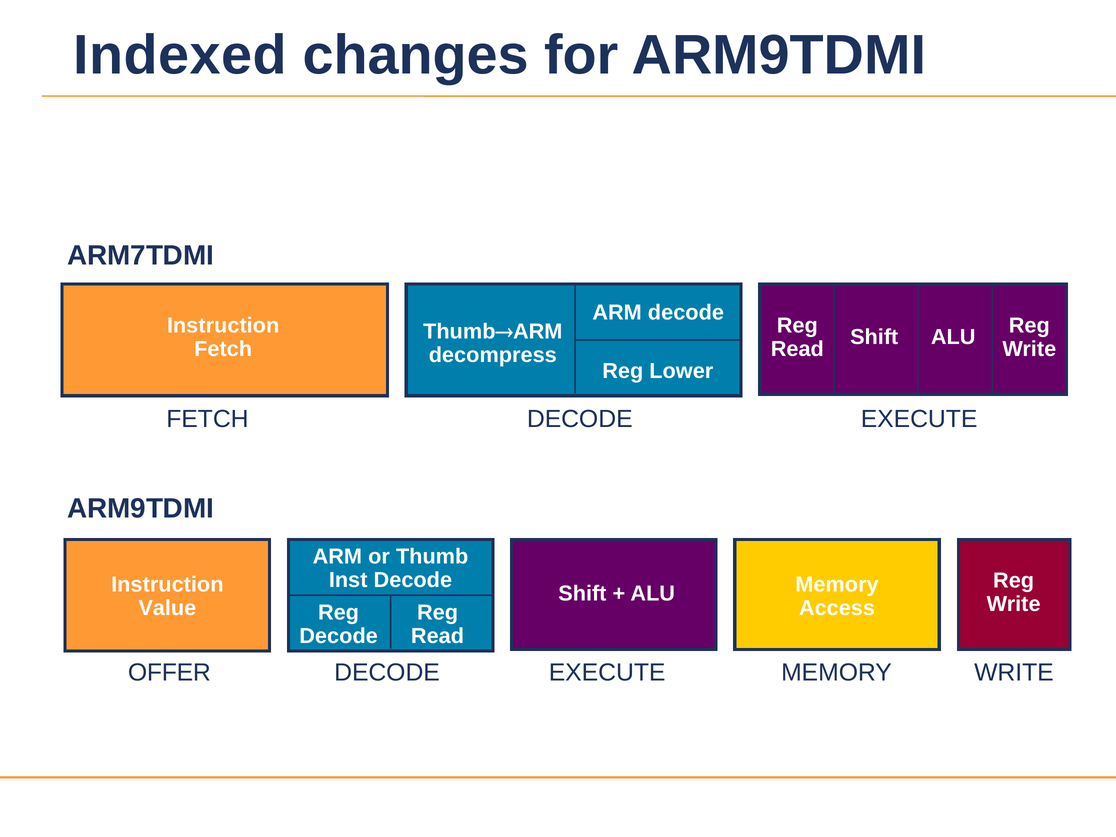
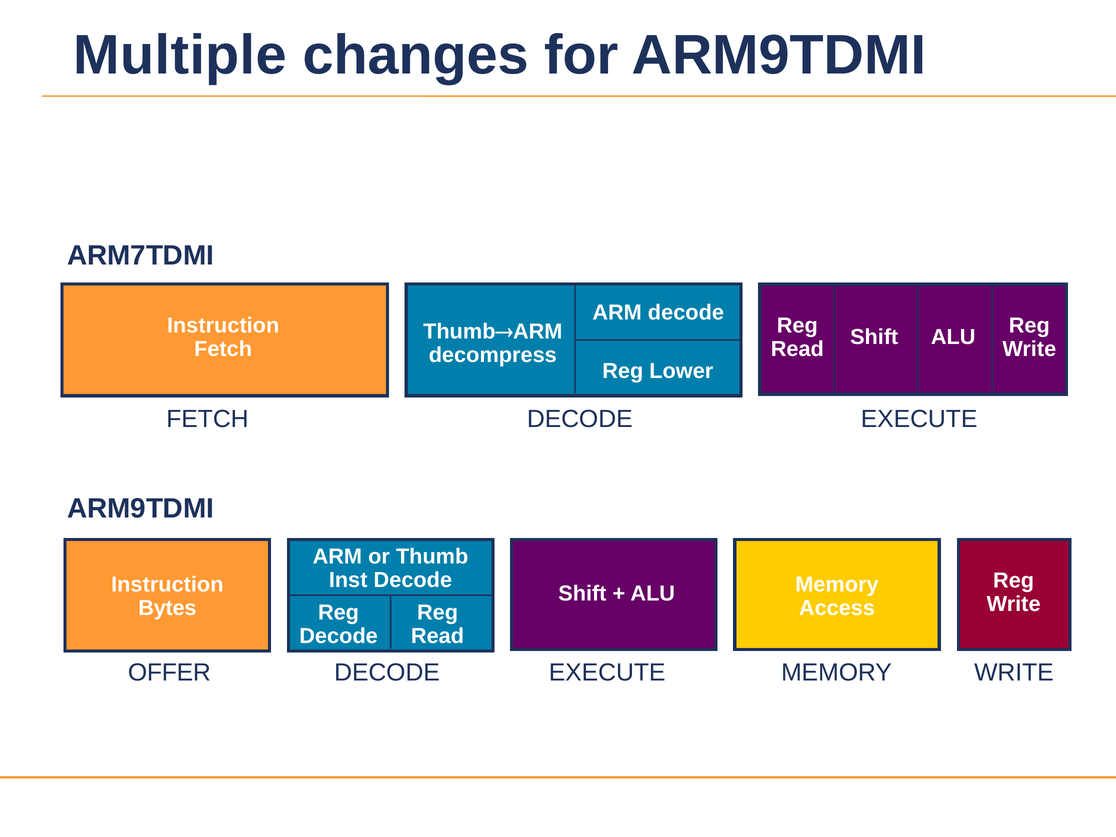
Indexed: Indexed -> Multiple (180, 55)
Value: Value -> Bytes (167, 608)
